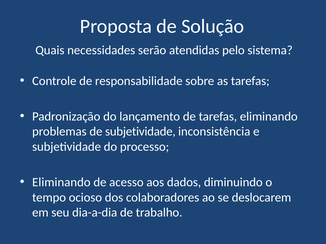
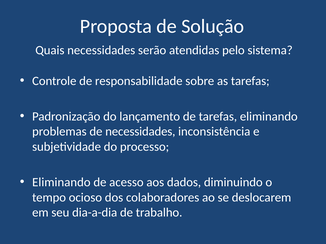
de subjetividade: subjetividade -> necessidades (140, 132)
